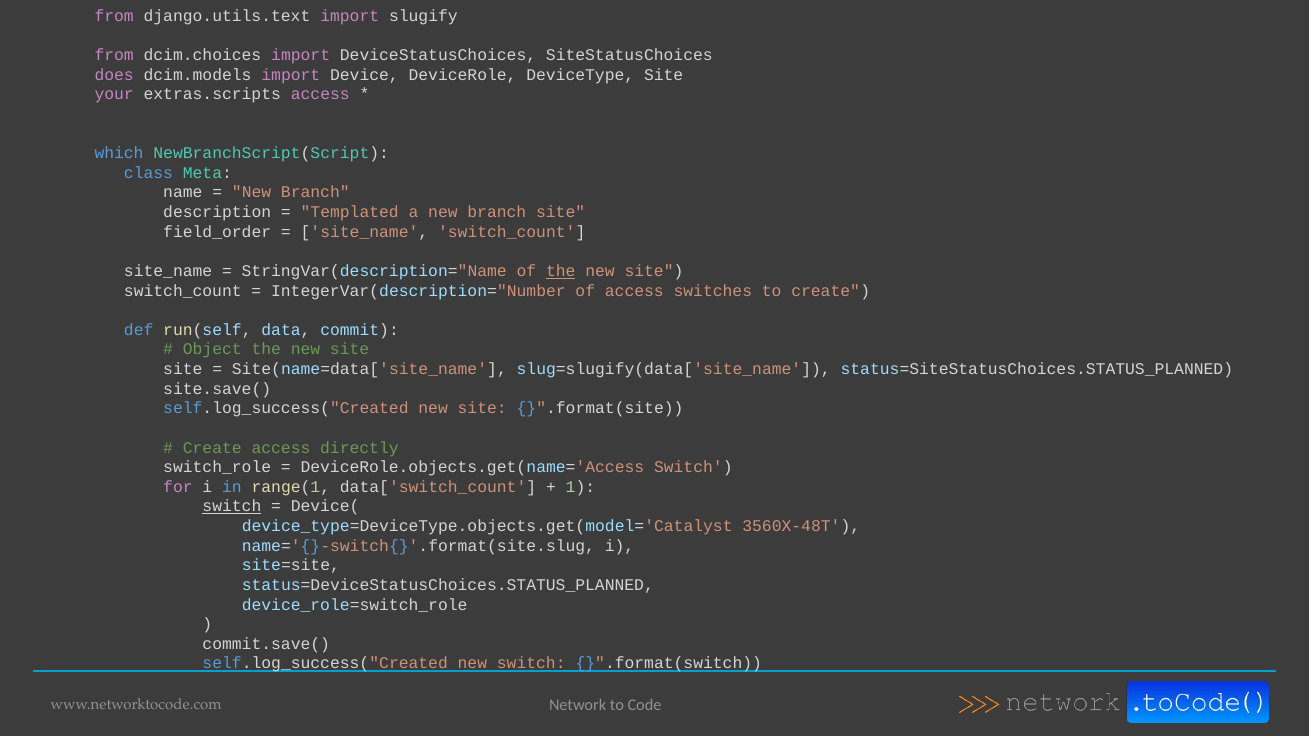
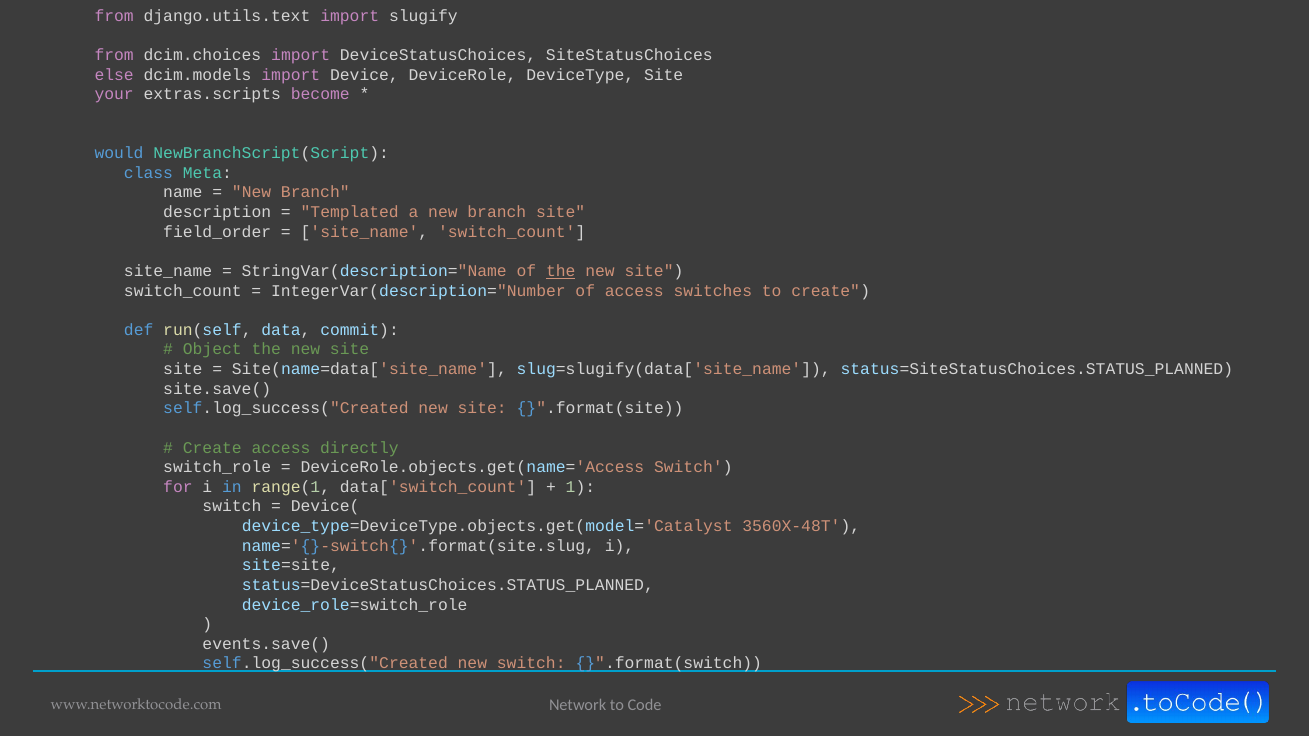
does: does -> else (114, 75)
extras.scripts access: access -> become (320, 94)
which: which -> would (119, 153)
switch underline: present -> none (232, 507)
commit.save(: commit.save( -> events.save( (266, 644)
